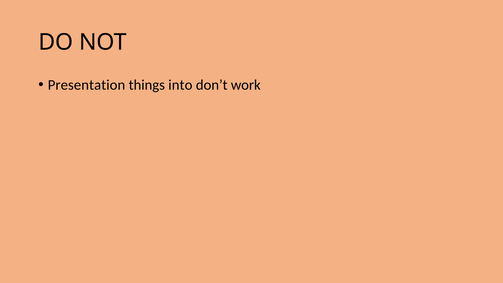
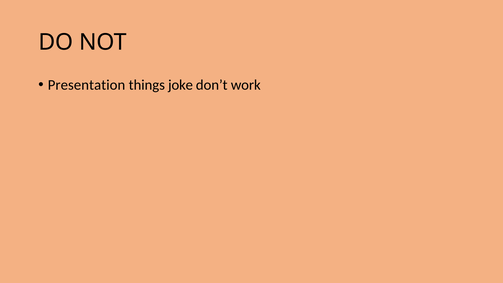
into: into -> joke (181, 85)
